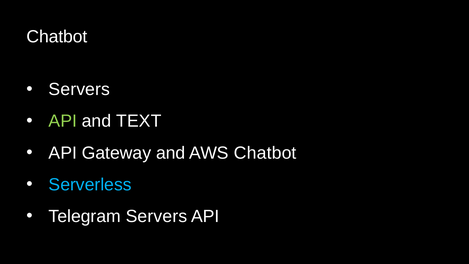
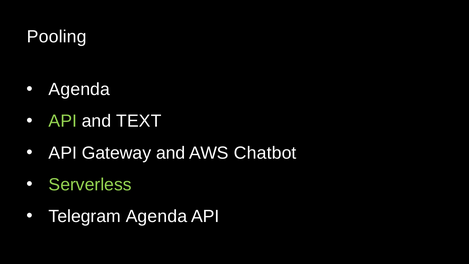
Chatbot: Chatbot -> Pooling (57, 37)
Servers: Servers -> Agenda (79, 89)
Serverless colour: light blue -> light green (90, 184)
Telegram Servers: Servers -> Agenda (156, 216)
